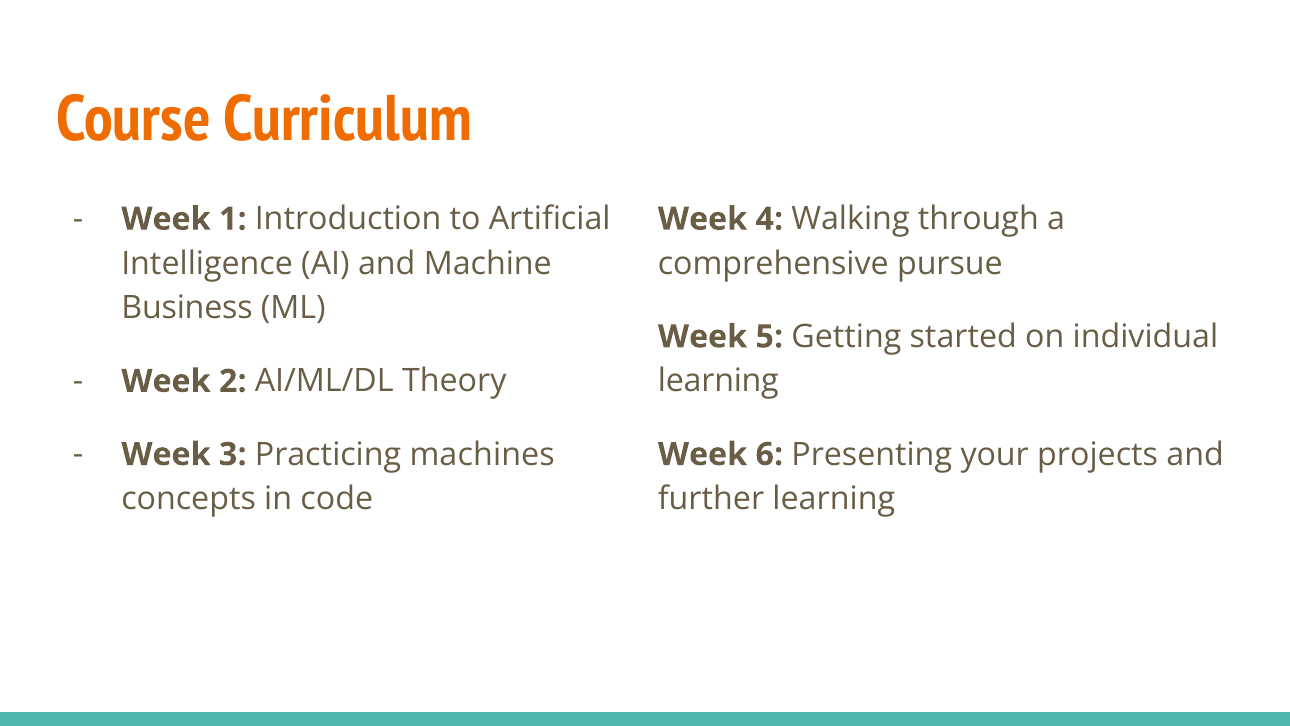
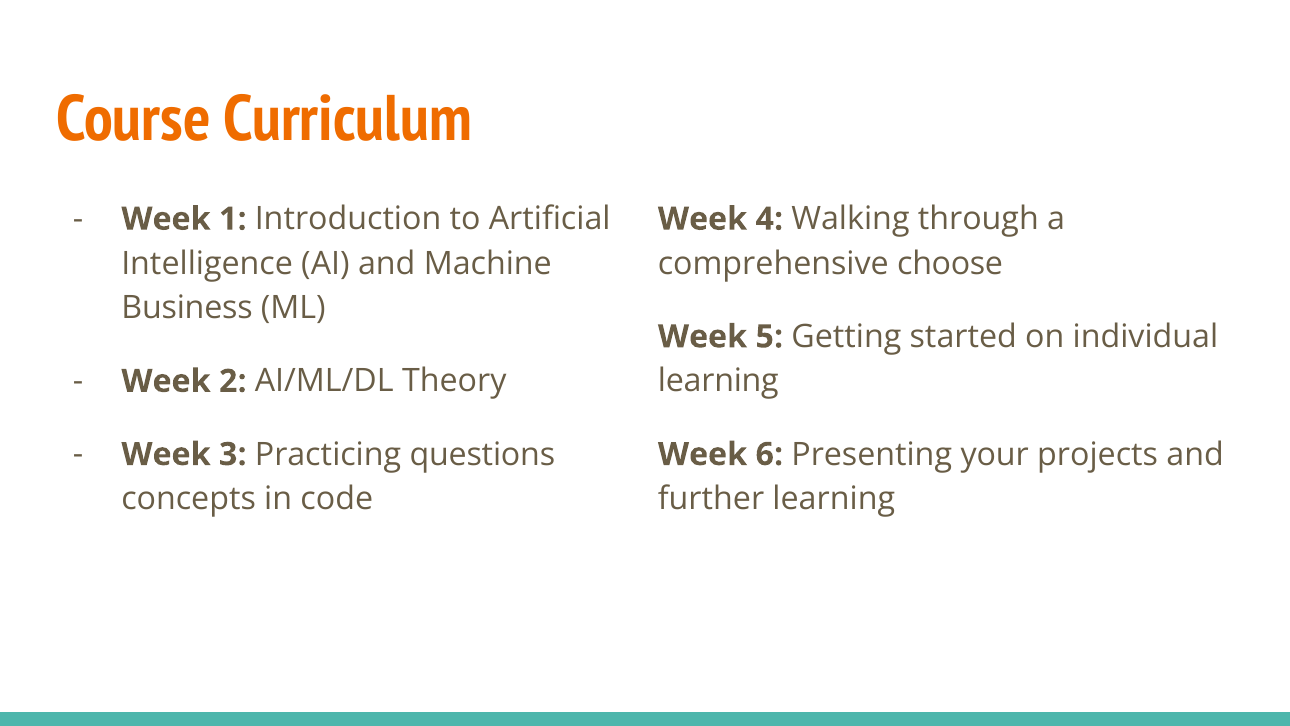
pursue: pursue -> choose (950, 263)
machines: machines -> questions (482, 454)
